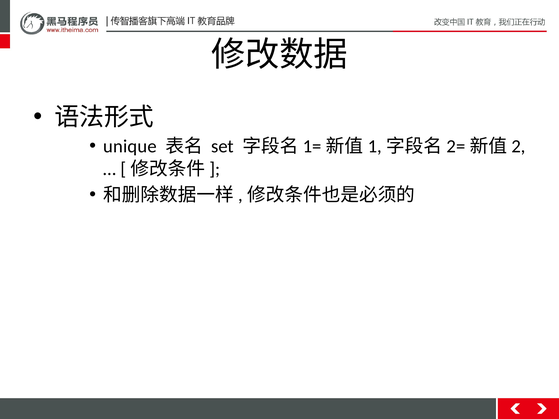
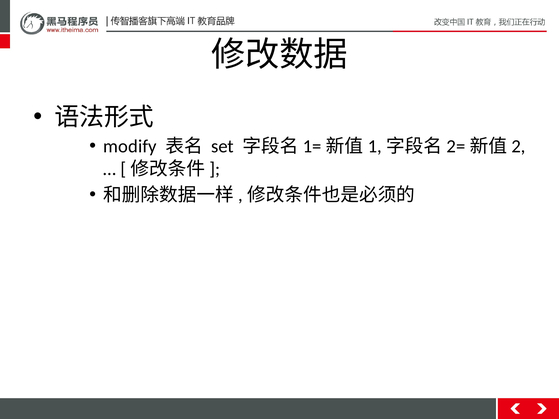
unique: unique -> modify (130, 147)
